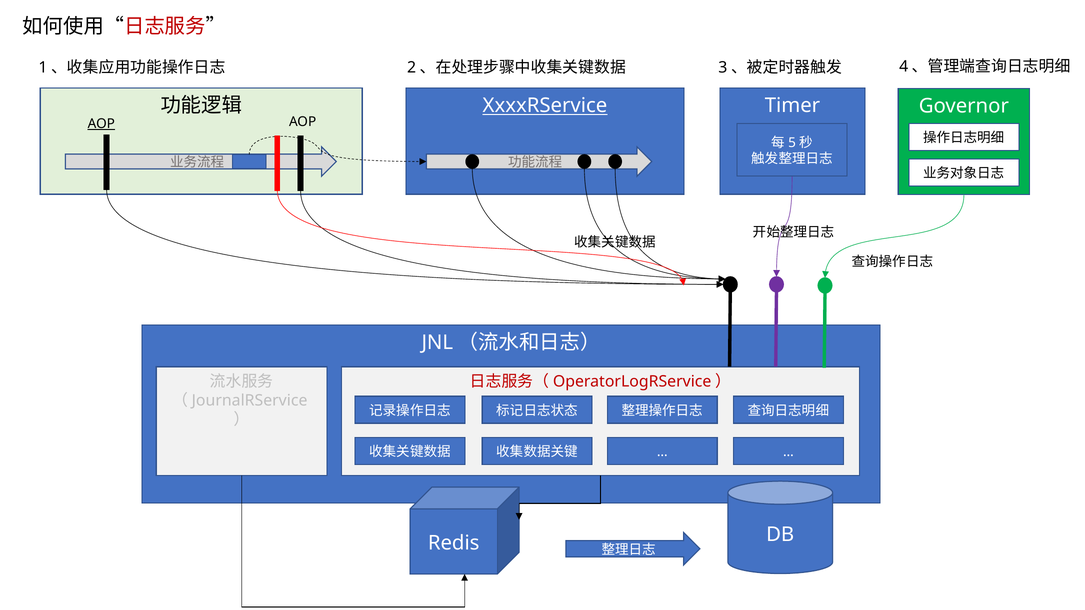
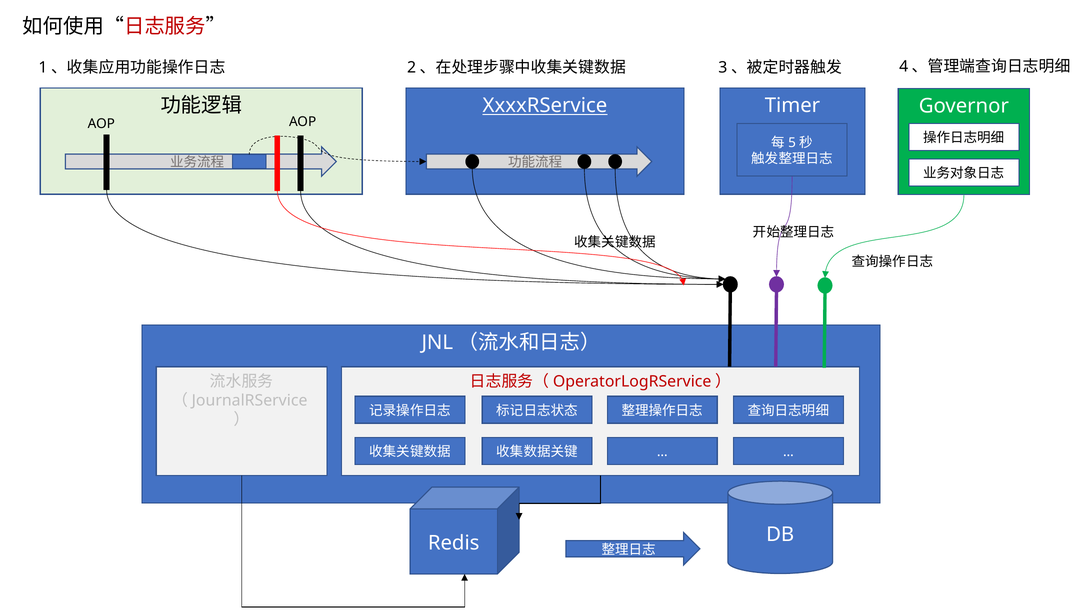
AOP underline: present -> none (101, 124)
